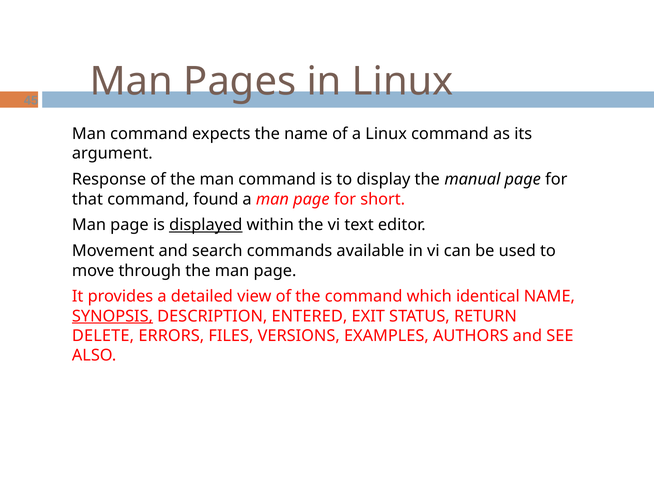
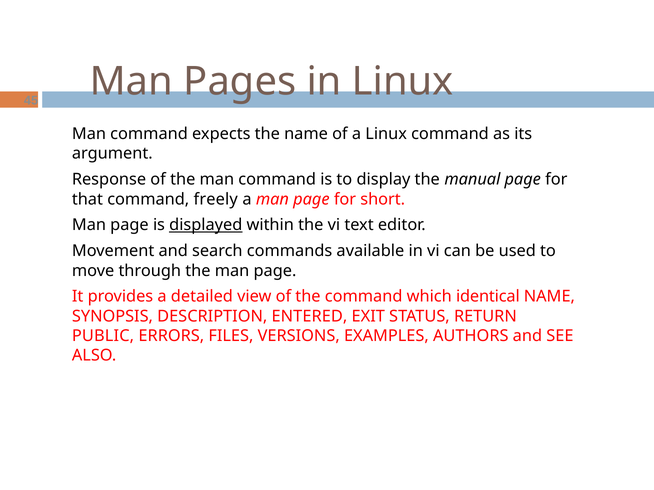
found: found -> freely (216, 199)
SYNOPSIS underline: present -> none (112, 317)
DELETE: DELETE -> PUBLIC (103, 336)
